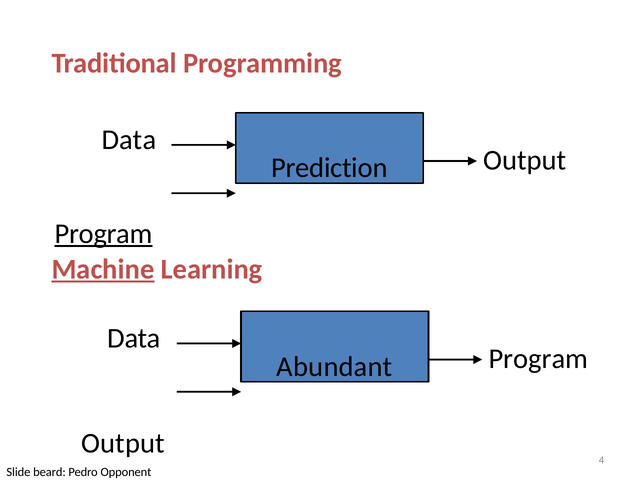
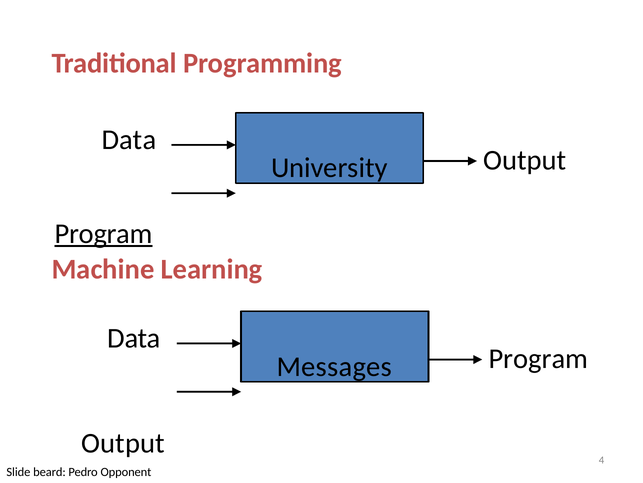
Prediction: Prediction -> University (329, 168)
Machine underline: present -> none (103, 269)
Abundant: Abundant -> Messages (334, 366)
